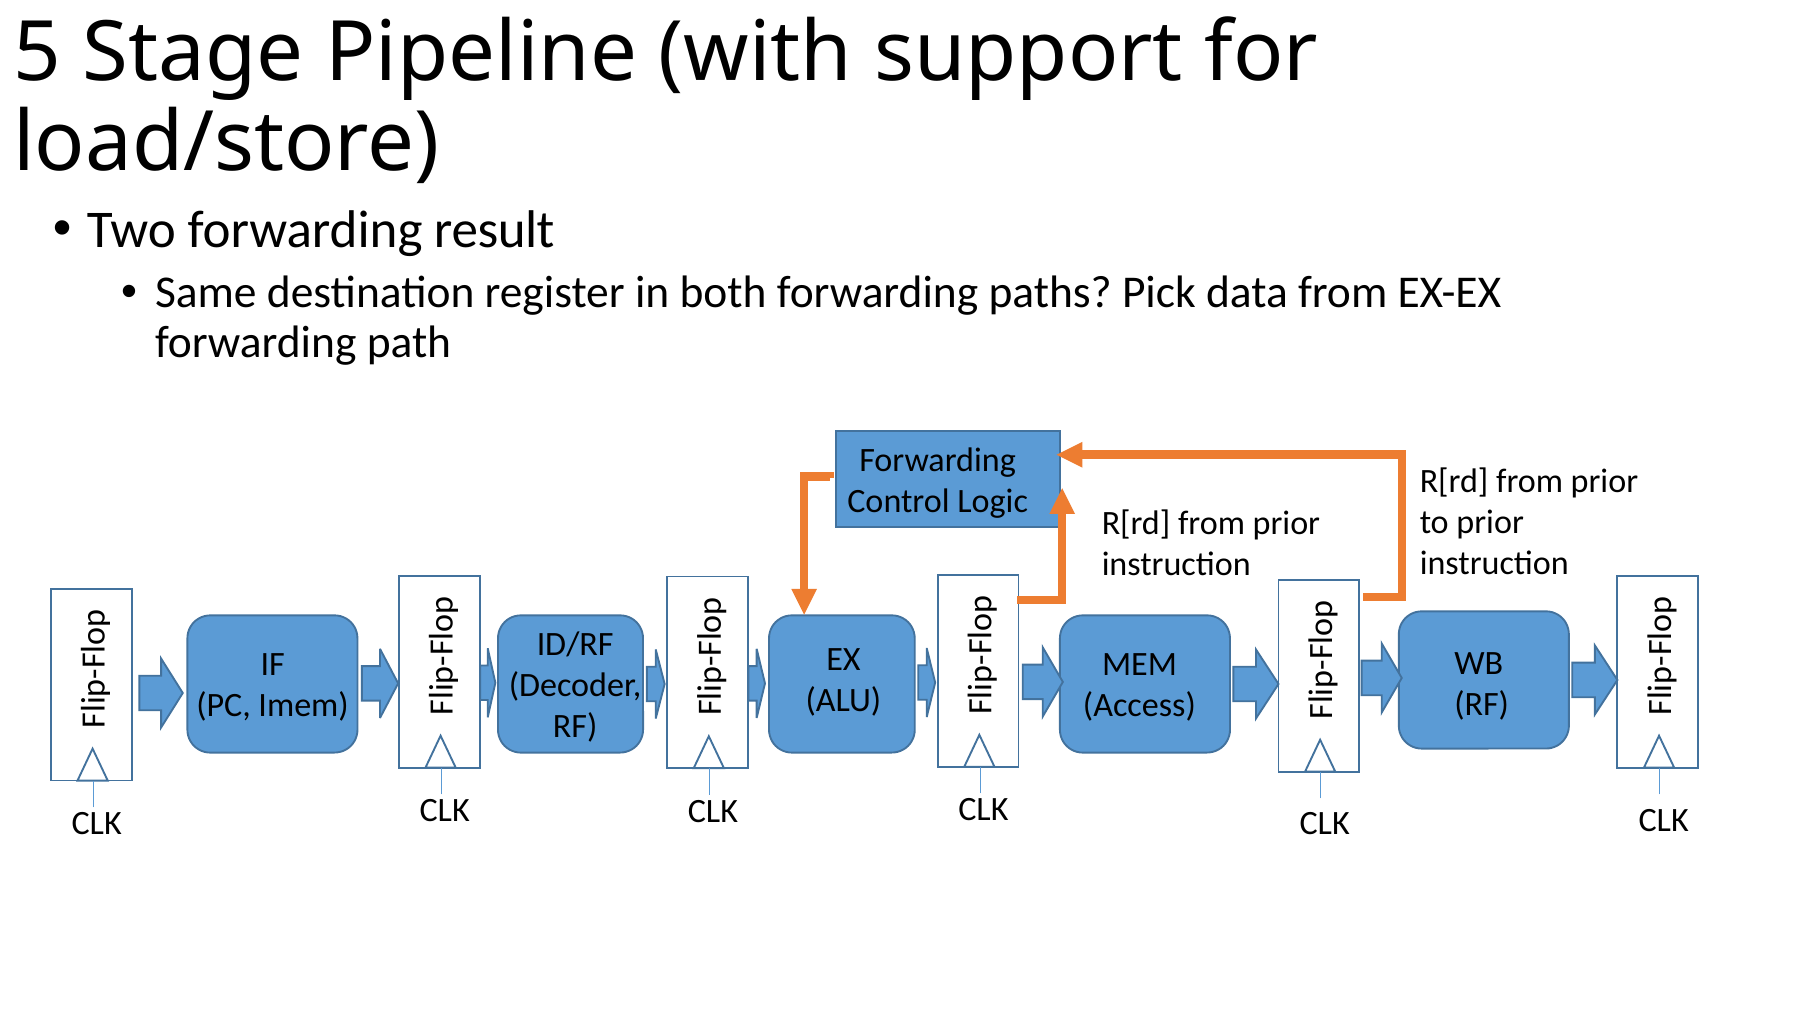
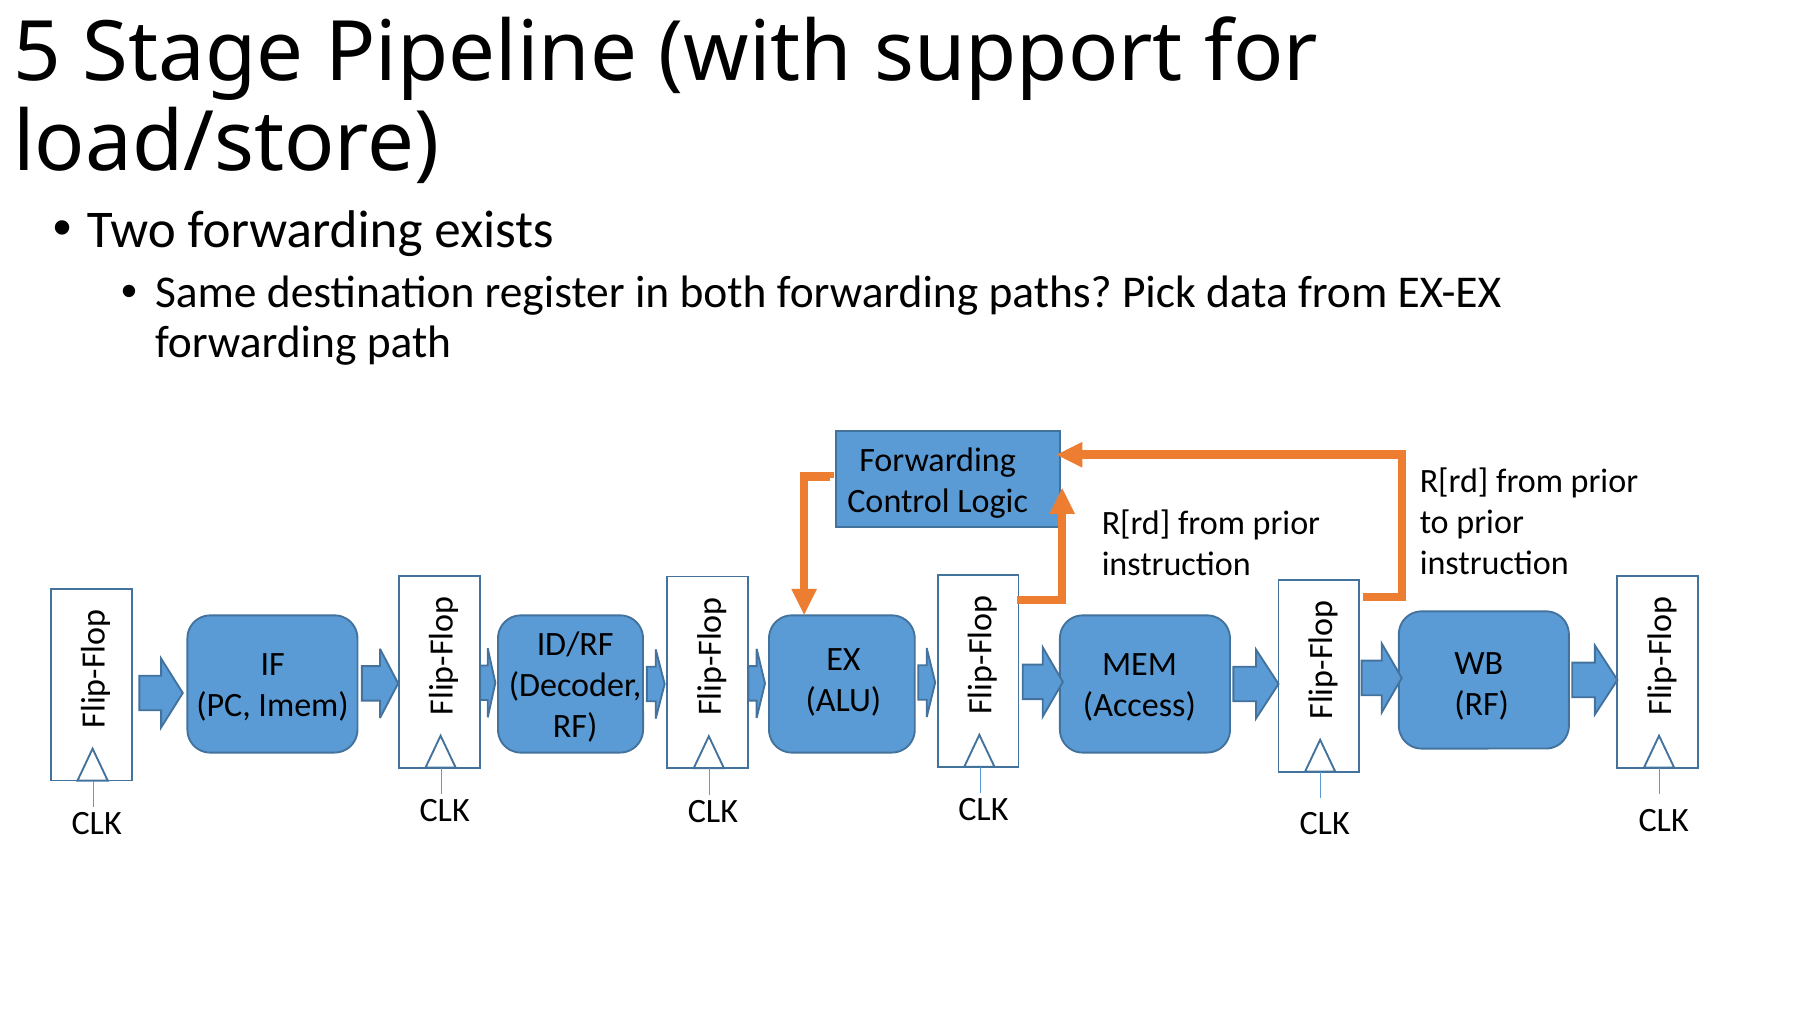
result: result -> exists (494, 230)
